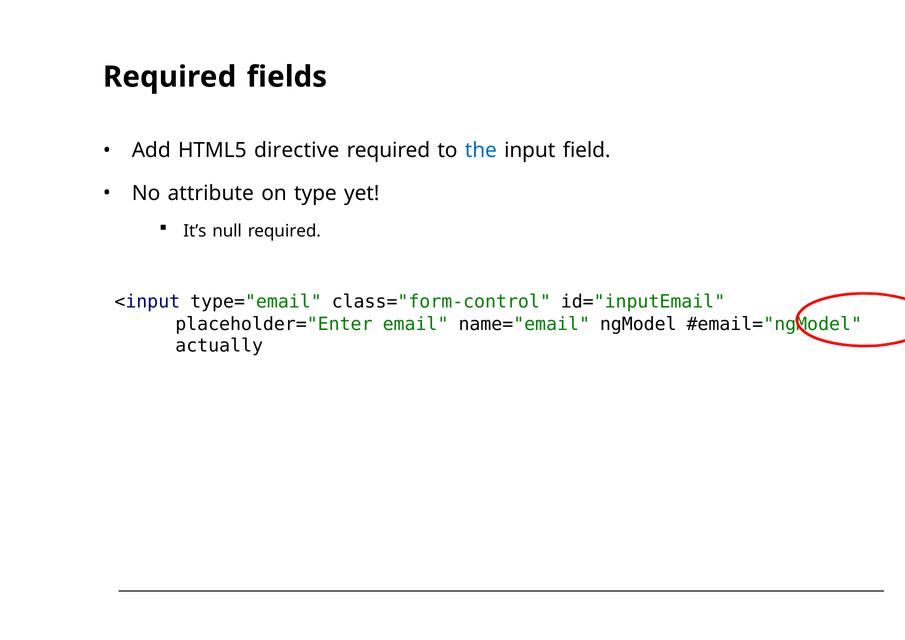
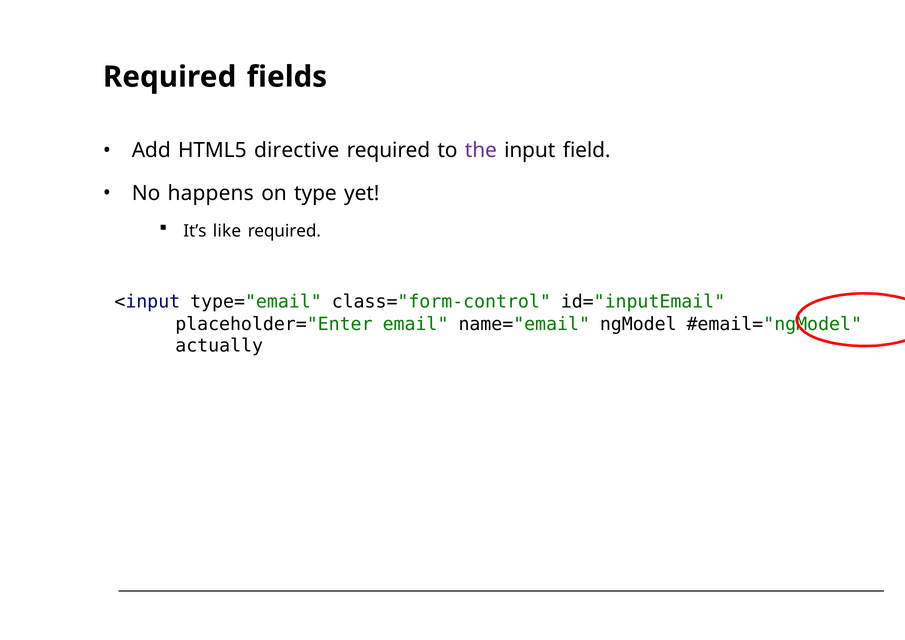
the colour: blue -> purple (481, 151)
attribute: attribute -> happens (211, 193)
null: null -> like (227, 231)
